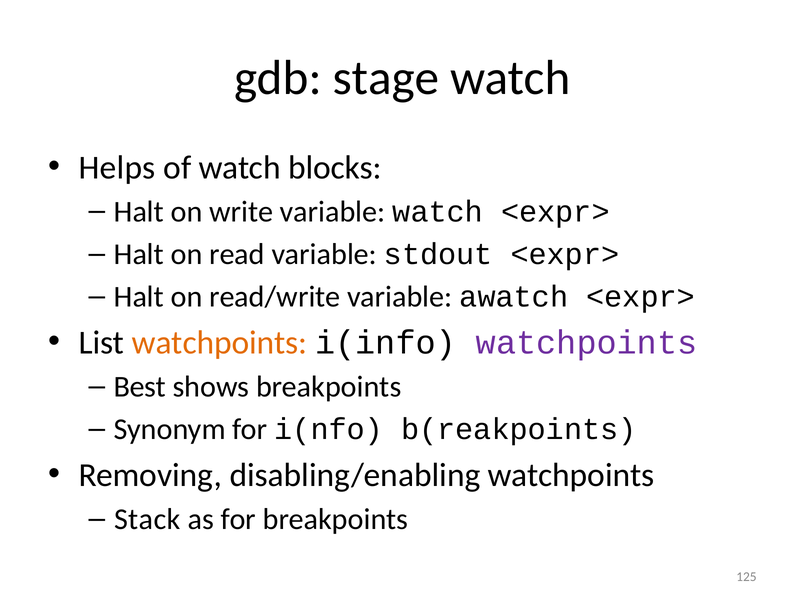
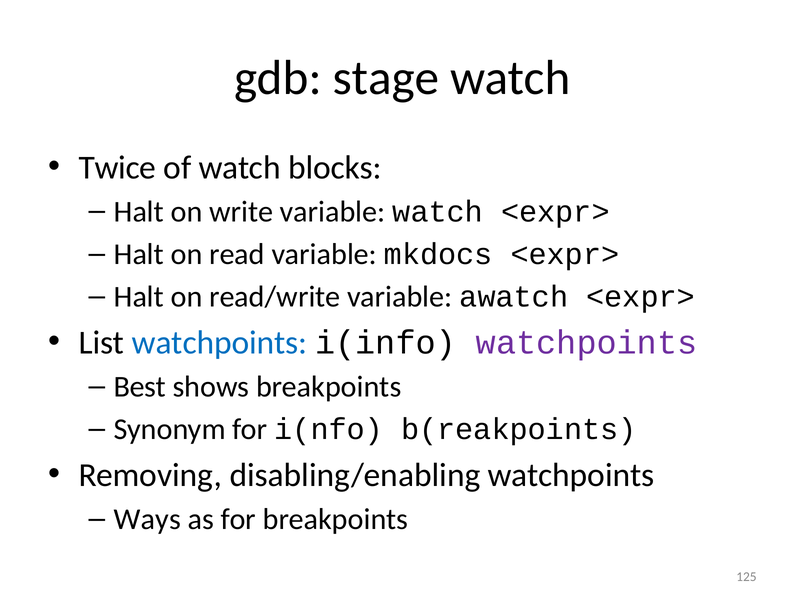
Helps: Helps -> Twice (117, 167)
stdout: stdout -> mkdocs (438, 254)
watchpoints colour: orange -> blue (219, 342)
Stack: Stack -> Ways (147, 519)
